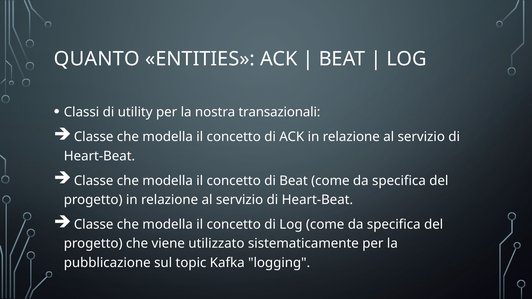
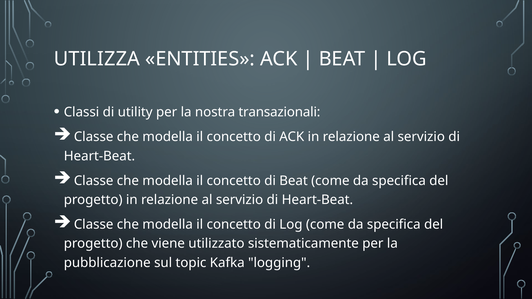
QUANTO: QUANTO -> UTILIZZA (97, 59)
